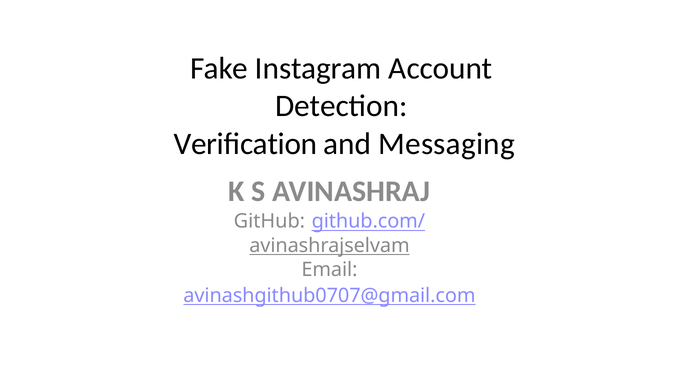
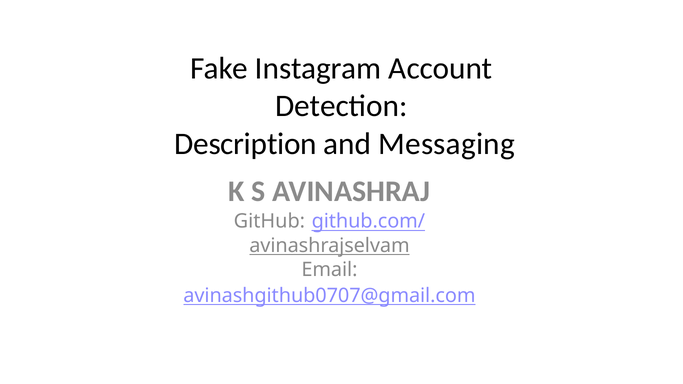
Veriﬁcation: Veriﬁcation -> Description (245, 144)
